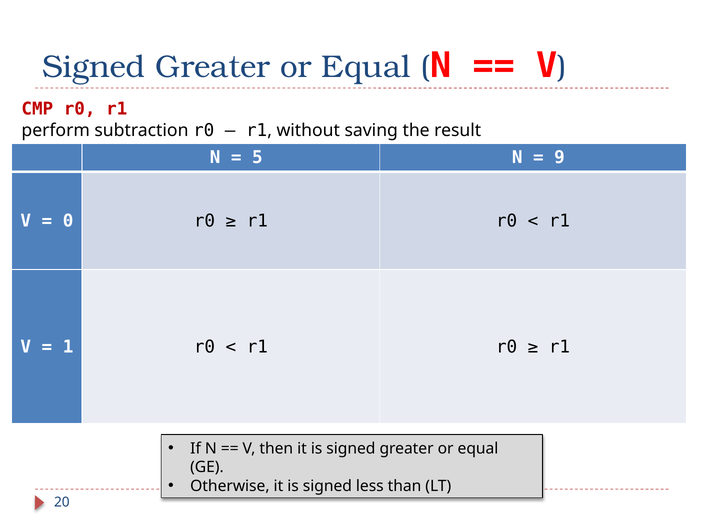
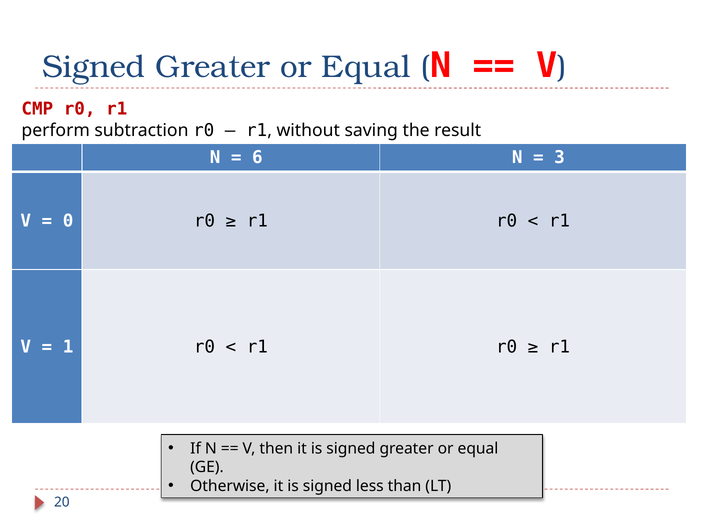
5: 5 -> 6 (257, 158)
9: 9 -> 3 (560, 158)
